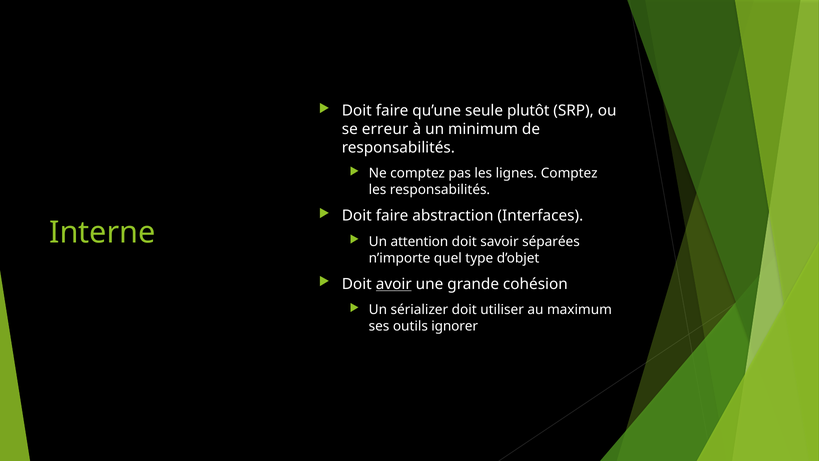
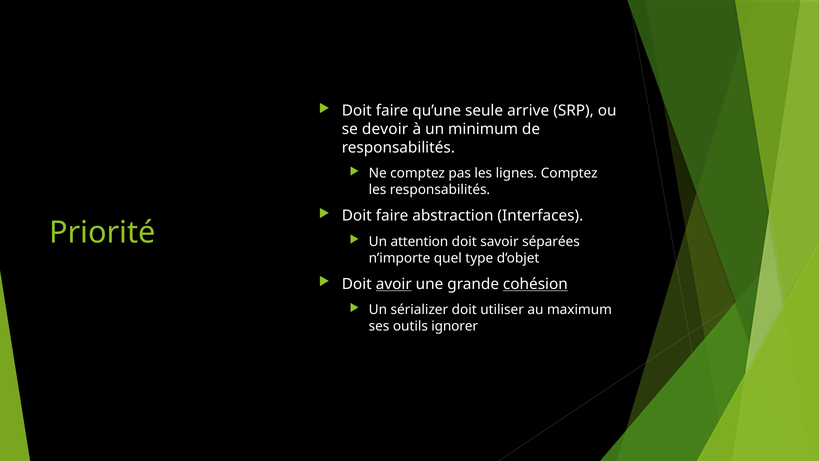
plutôt: plutôt -> arrive (528, 111)
erreur: erreur -> devoir (385, 129)
Interne: Interne -> Priorité (102, 232)
cohésion underline: none -> present (535, 284)
